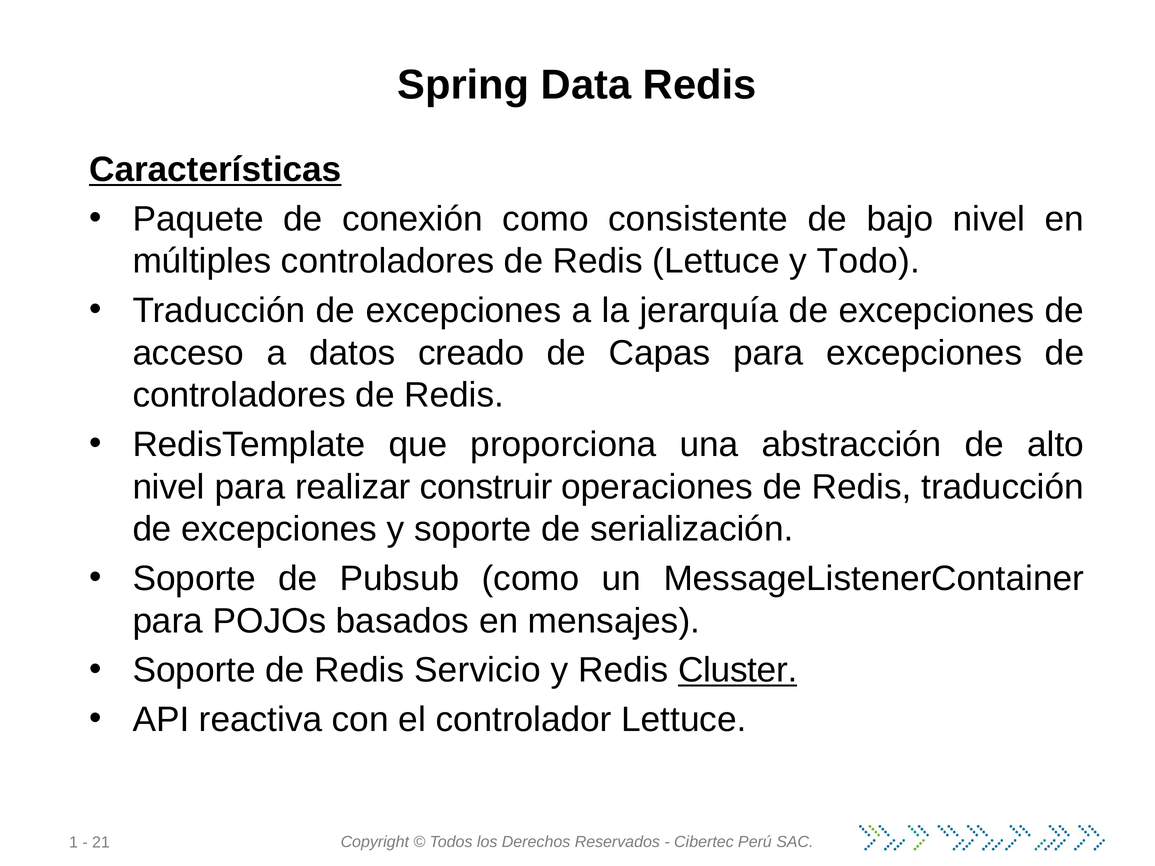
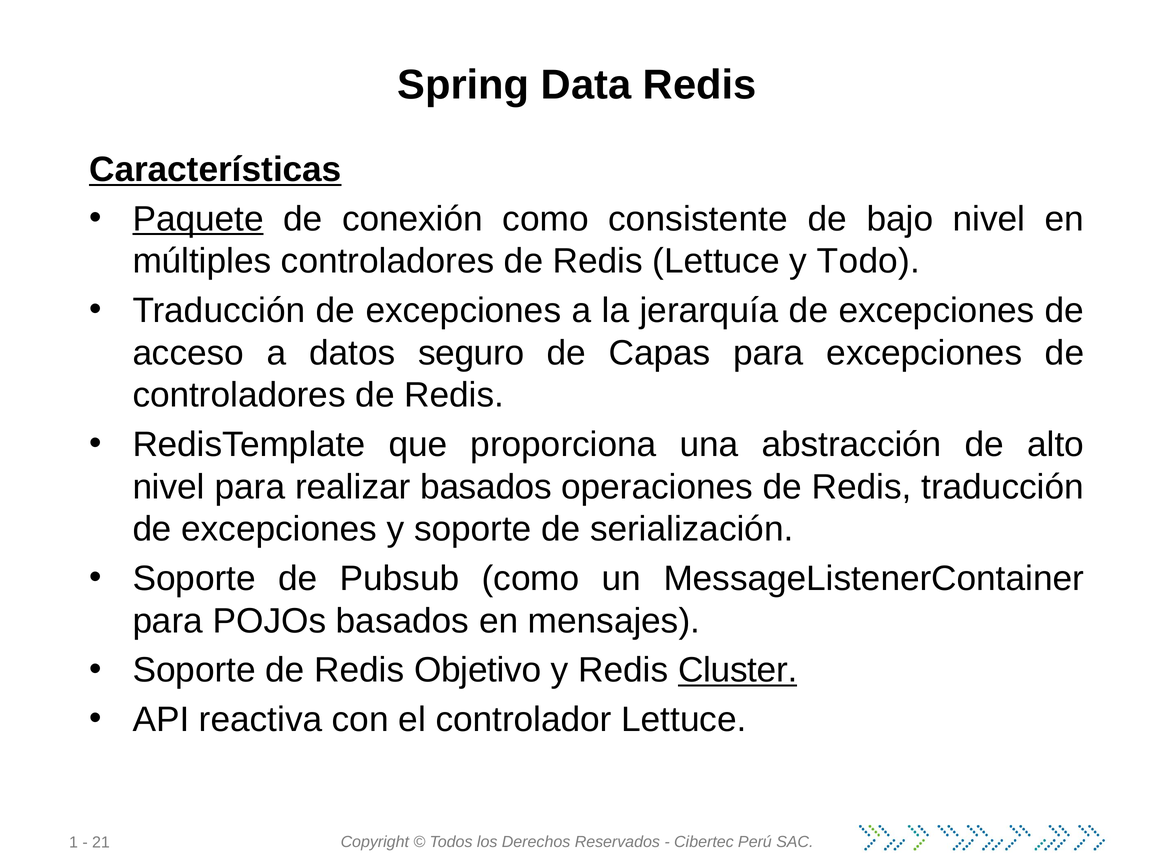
Paquete underline: none -> present (198, 219)
creado: creado -> seguro (471, 353)
realizar construir: construir -> basados (486, 487)
Servicio: Servicio -> Objetivo (478, 671)
